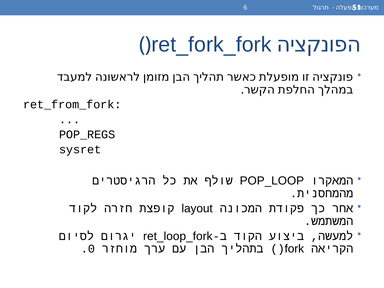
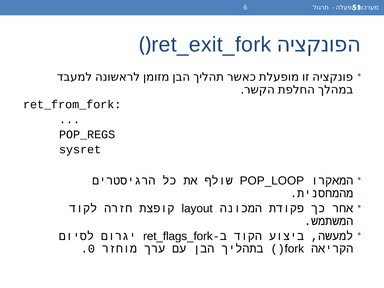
ret_fork_fork: ret_fork_fork -> ret_exit_fork (211, 45)
ret_loop_fork: ret_loop_fork -> ret_flags_fork (178, 236)
